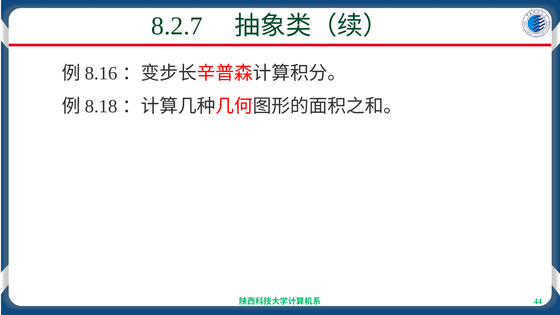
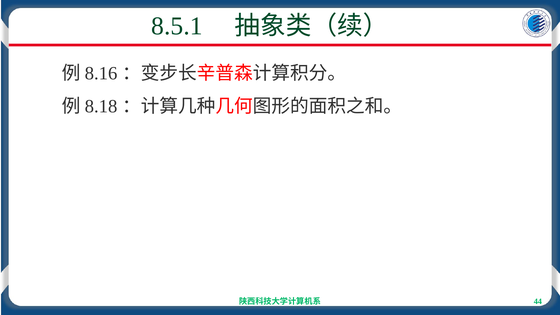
8.2.7: 8.2.7 -> 8.5.1 (177, 26)
